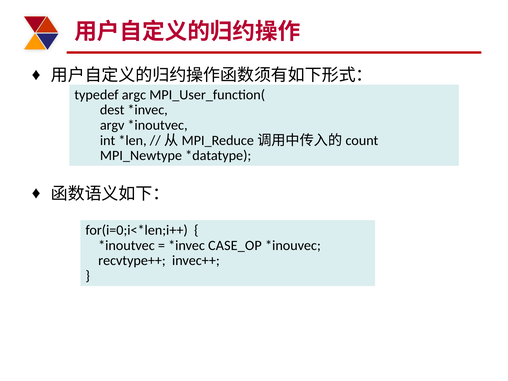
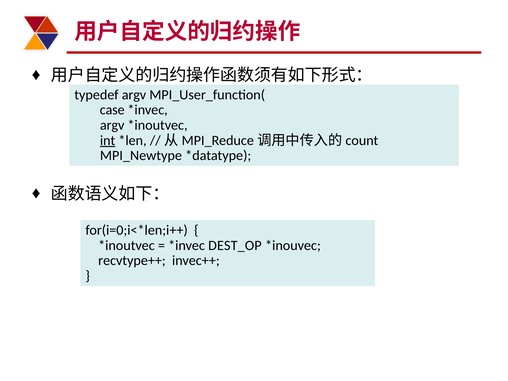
typedef argc: argc -> argv (134, 95)
dest: dest -> case (112, 110)
int underline: none -> present (108, 140)
CASE_OP: CASE_OP -> DEST_OP (235, 245)
